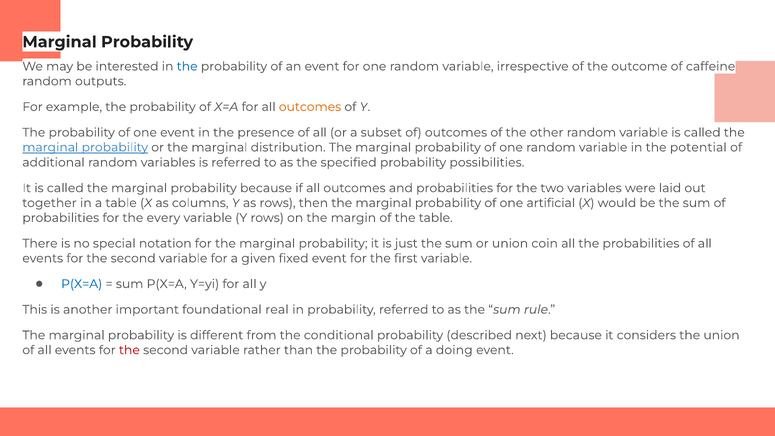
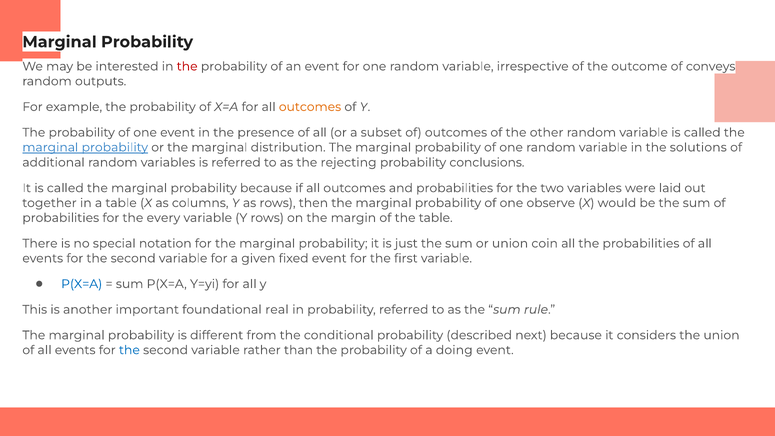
the colour: blue -> red (187, 66)
caffeine: caffeine -> conveys (711, 66)
potential: potential -> solutions (698, 147)
specified: specified -> rejecting (349, 162)
possibilities: possibilities -> conclusions (487, 162)
artificial: artificial -> observe (551, 203)
the colour: red -> blue (129, 350)
